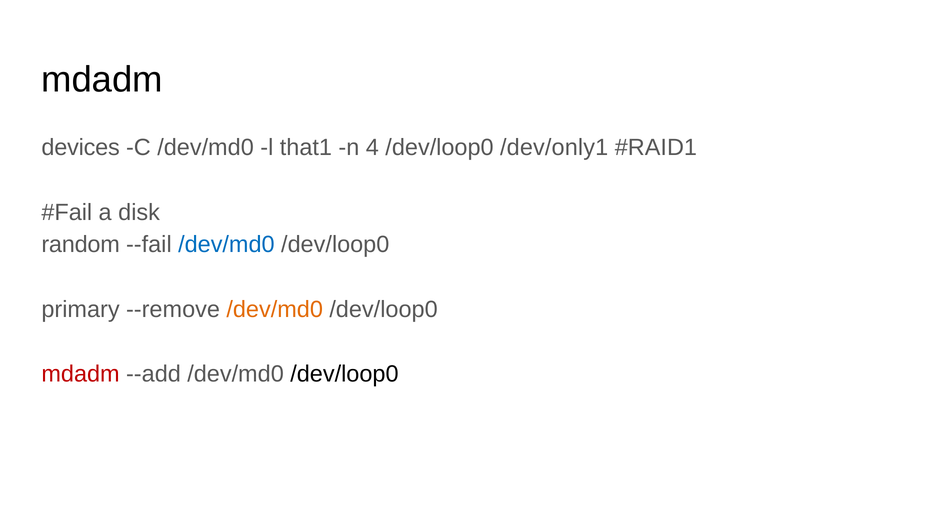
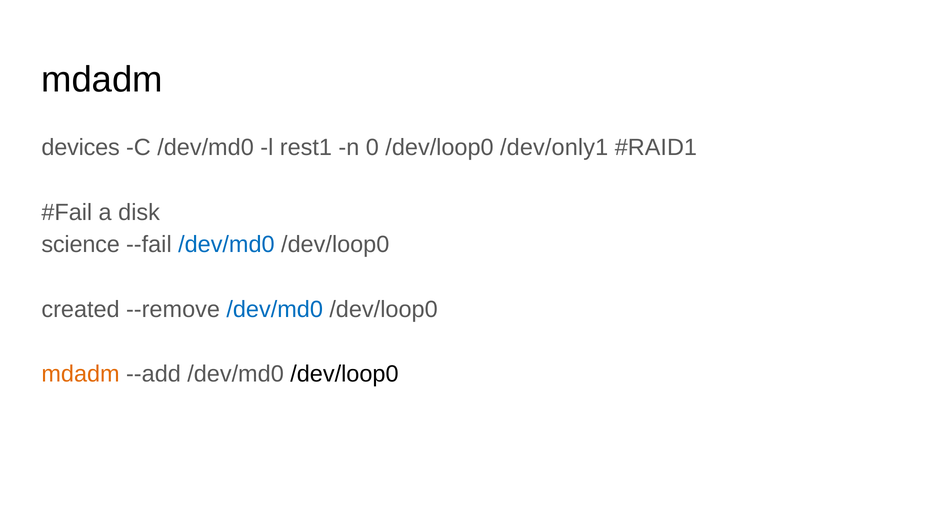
that1: that1 -> rest1 (306, 148)
4: 4 -> 0 (372, 148)
random: random -> science (81, 245)
primary: primary -> created (81, 310)
/dev/md0 colour: orange -> blue (275, 310)
mdadm colour: red -> orange (81, 374)
